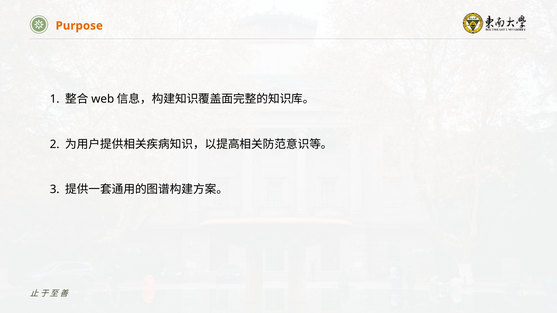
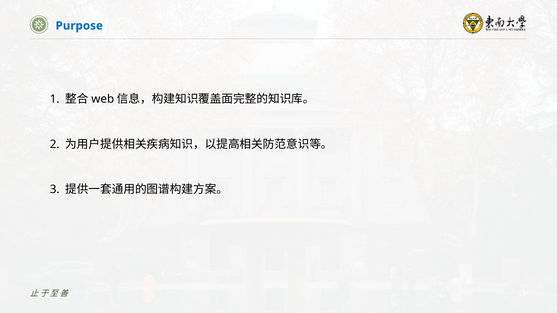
Purpose colour: orange -> blue (79, 26)
